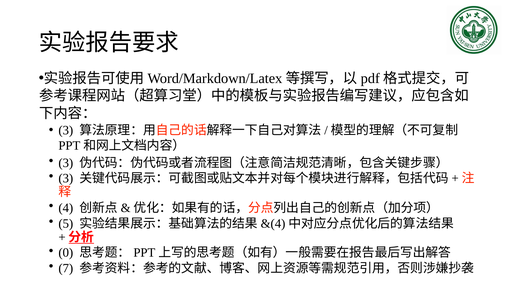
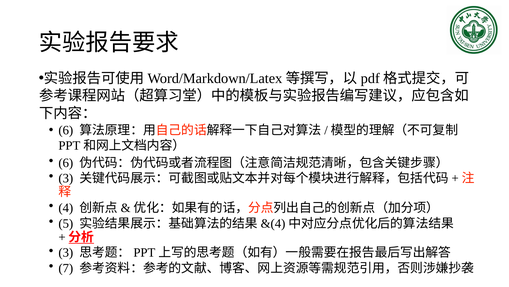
3: 3 -> 6 (66, 130)
3: 3 -> 6 (66, 162)
0: 0 -> 3 (66, 252)
